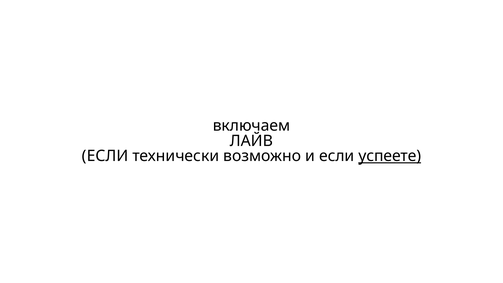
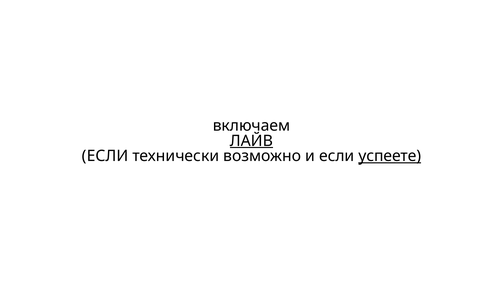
ЛАЙВ underline: none -> present (252, 141)
